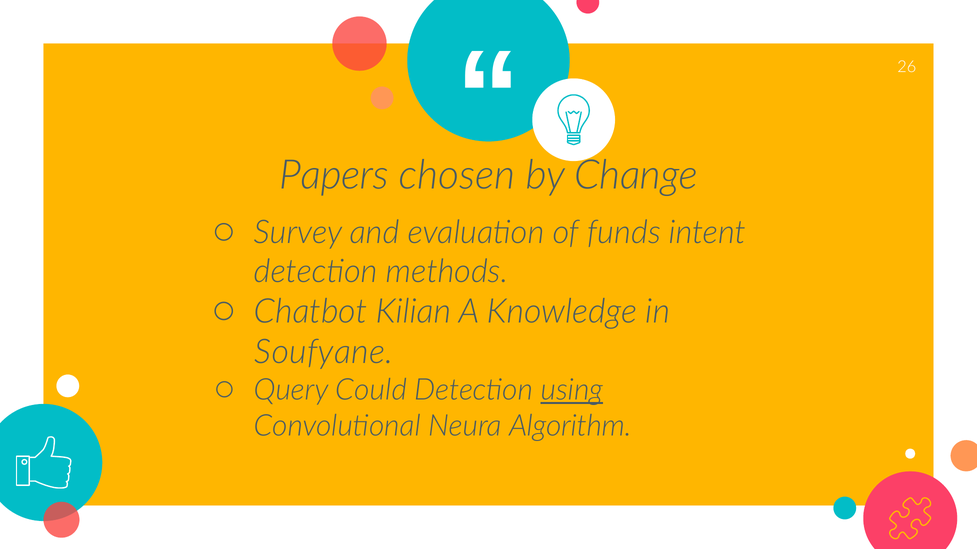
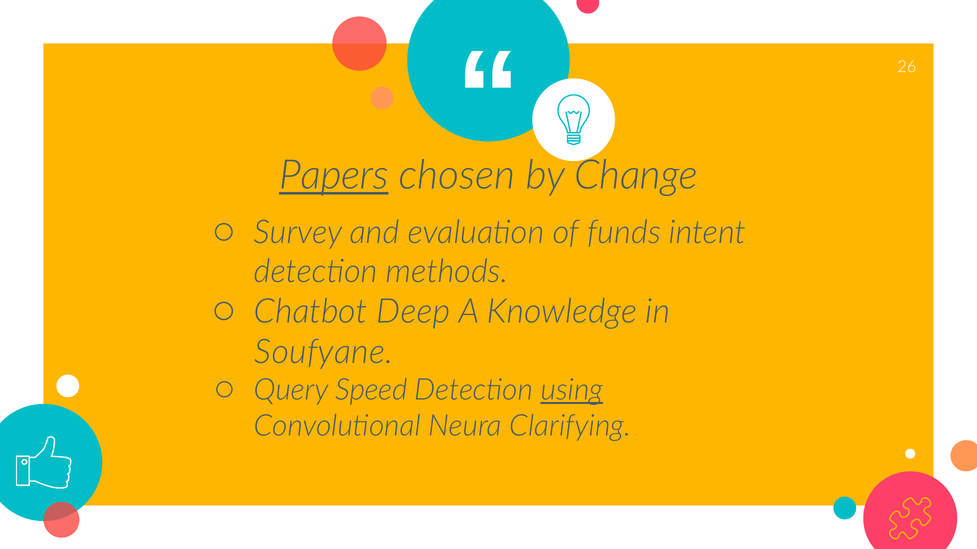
Papers underline: none -> present (334, 176)
Kilian: Kilian -> Deep (413, 312)
Could: Could -> Speed (371, 390)
Algorithm: Algorithm -> Clarifying (570, 426)
